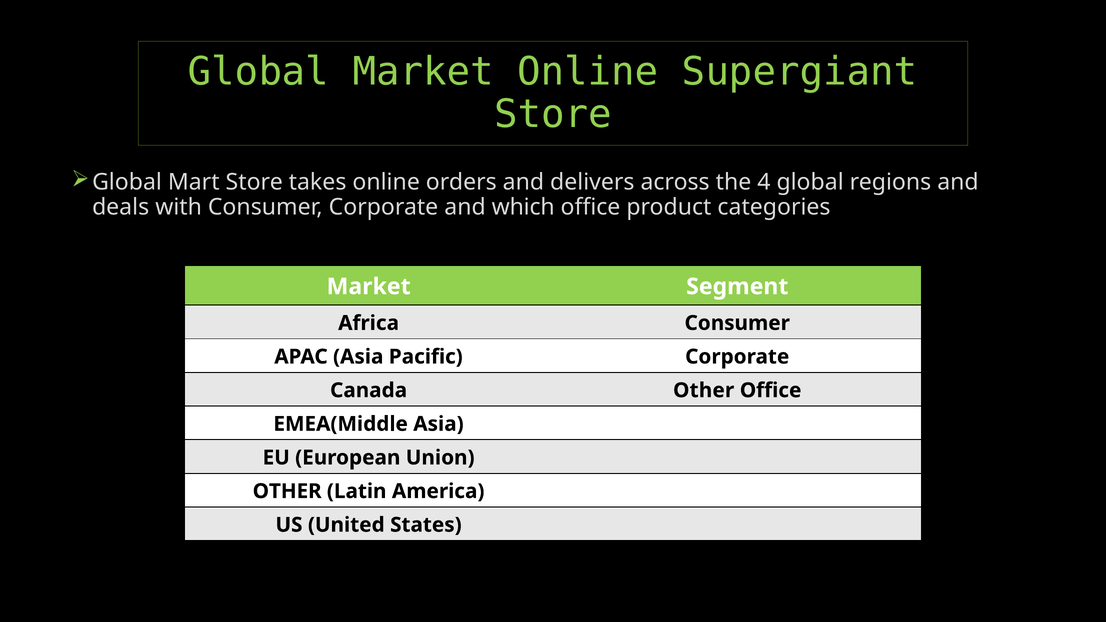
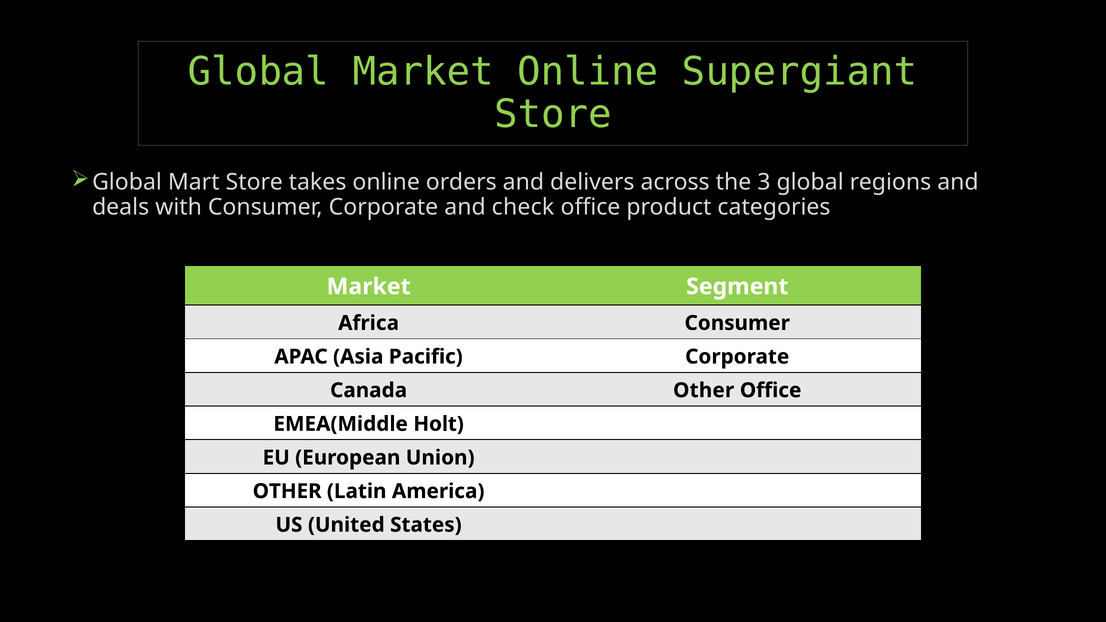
4: 4 -> 3 (764, 182)
which: which -> check (523, 207)
EMEA(Middle Asia: Asia -> Holt (439, 424)
